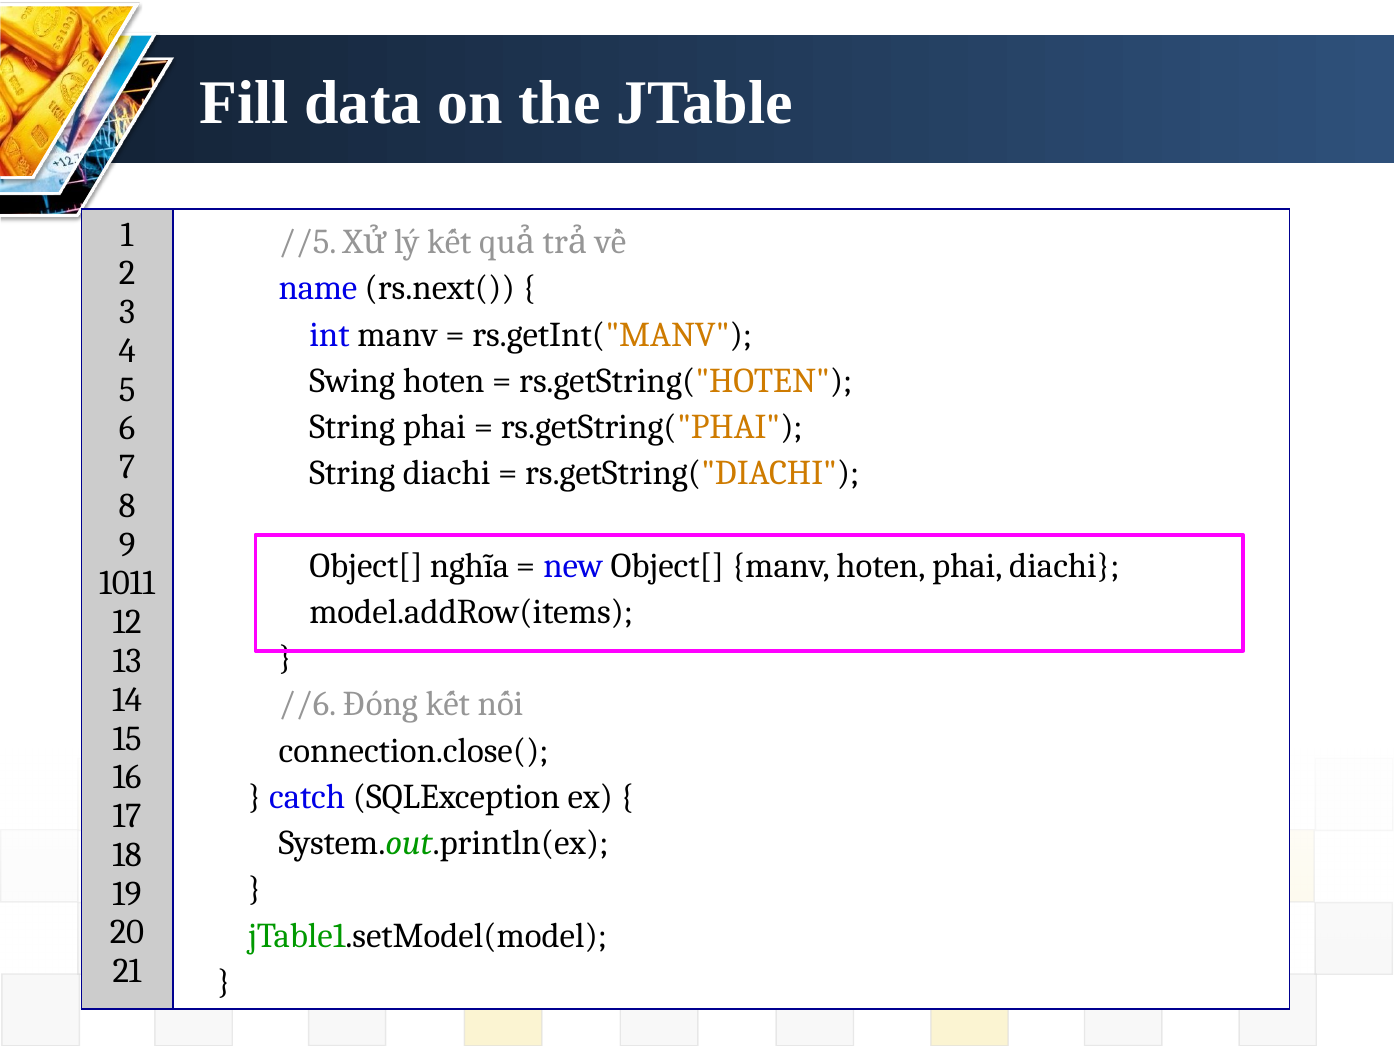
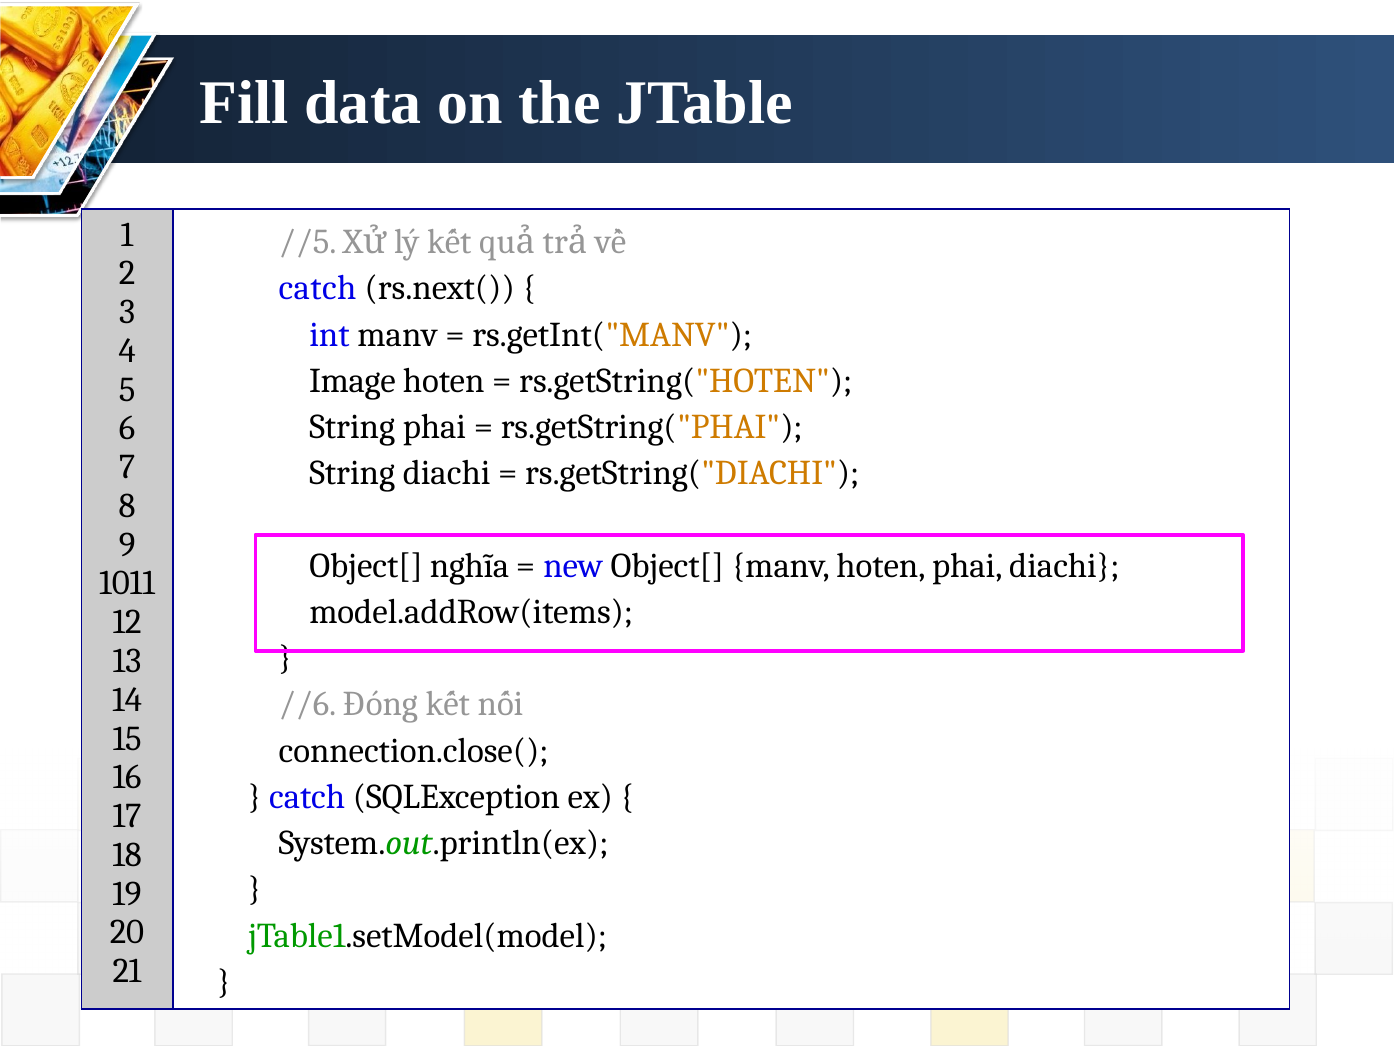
name: name -> catch (318, 288)
Swing: Swing -> Image (352, 381)
